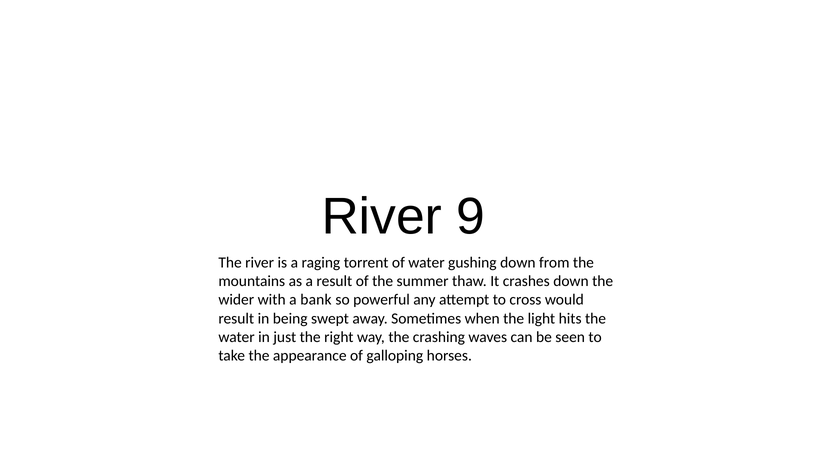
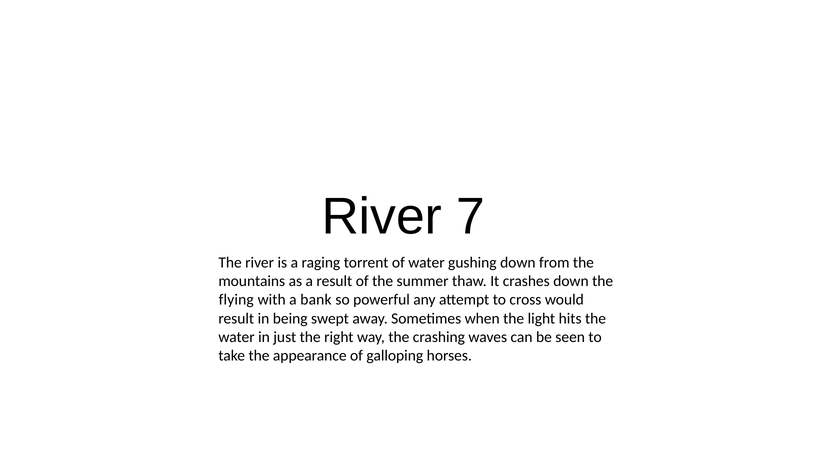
9: 9 -> 7 (471, 217)
wider: wider -> flying (236, 300)
